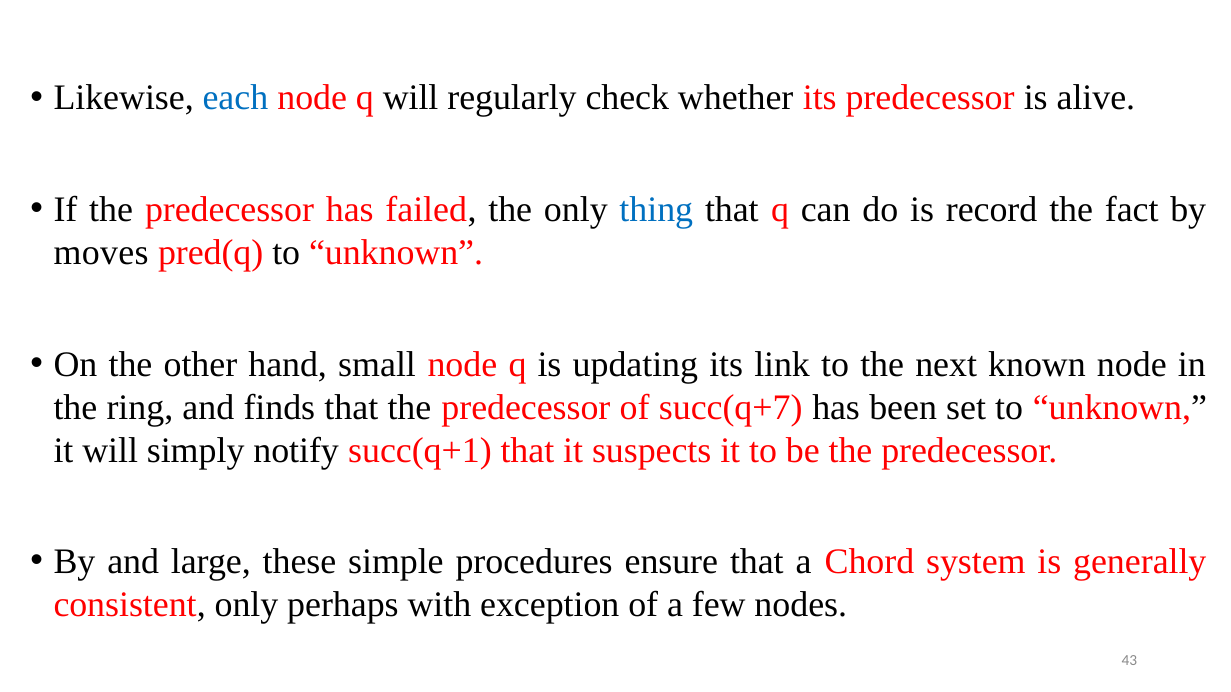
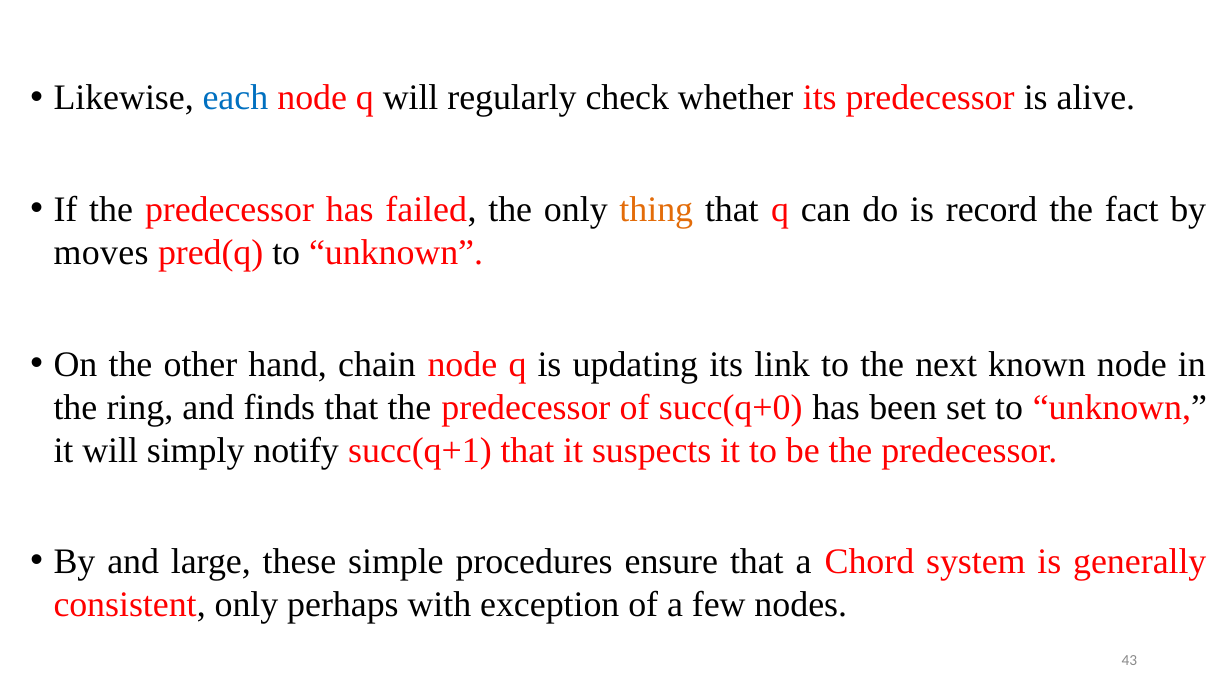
thing colour: blue -> orange (656, 210)
small: small -> chain (377, 365)
succ(q+7: succ(q+7 -> succ(q+0 (731, 408)
